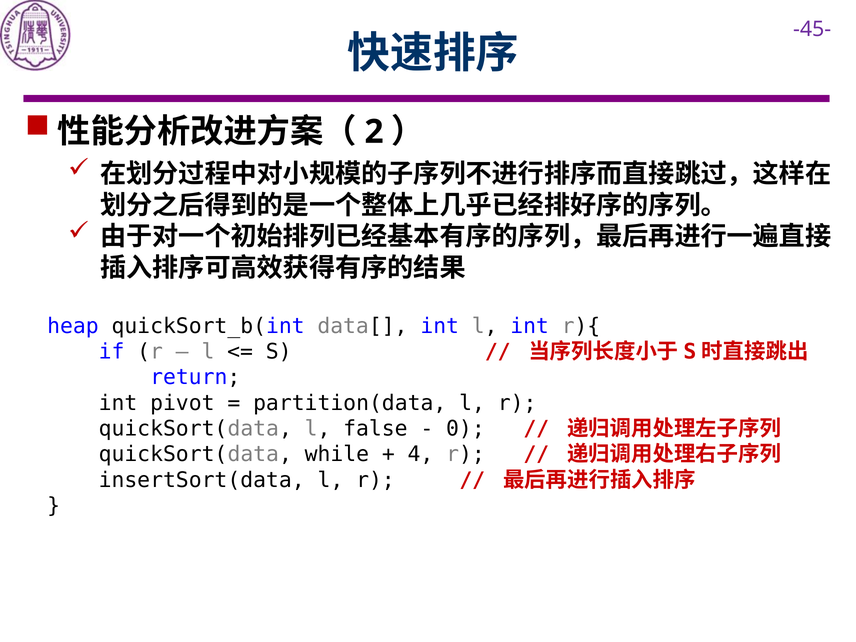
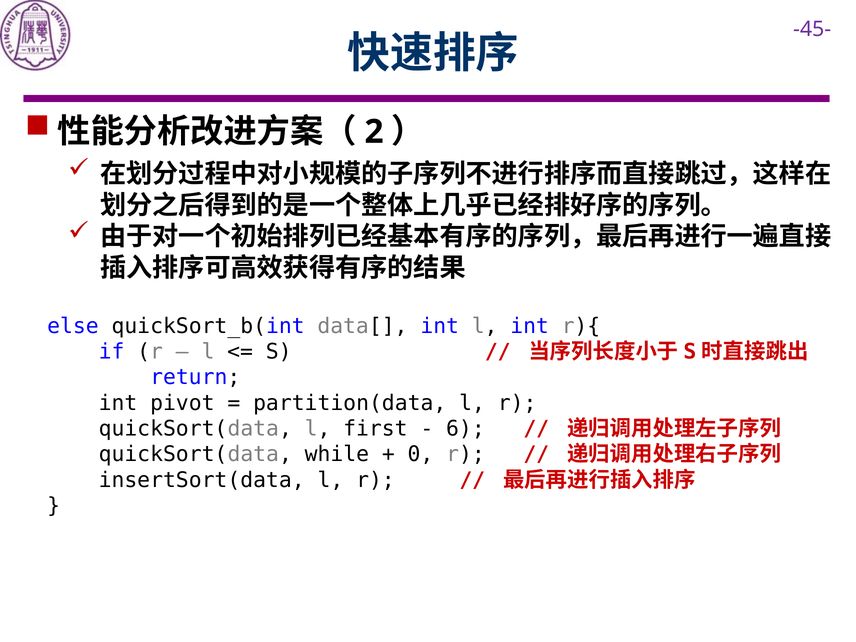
heap: heap -> else (73, 326)
false: false -> first (375, 429)
0: 0 -> 6 (465, 429)
4: 4 -> 0 (420, 454)
